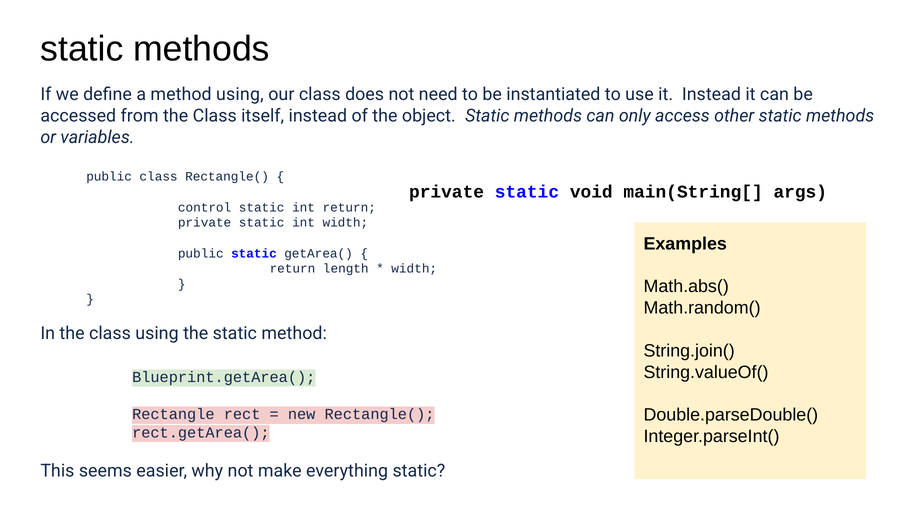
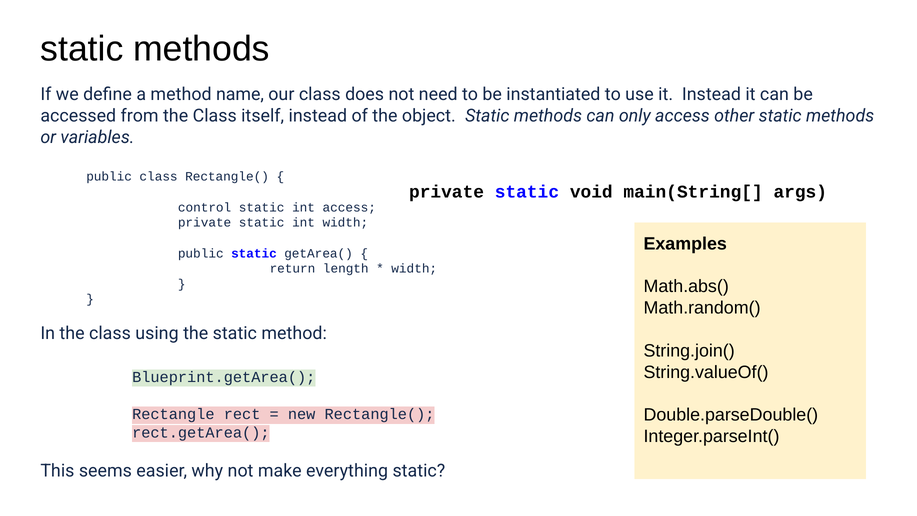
method using: using -> name (240, 94)
int return: return -> access (349, 207)
